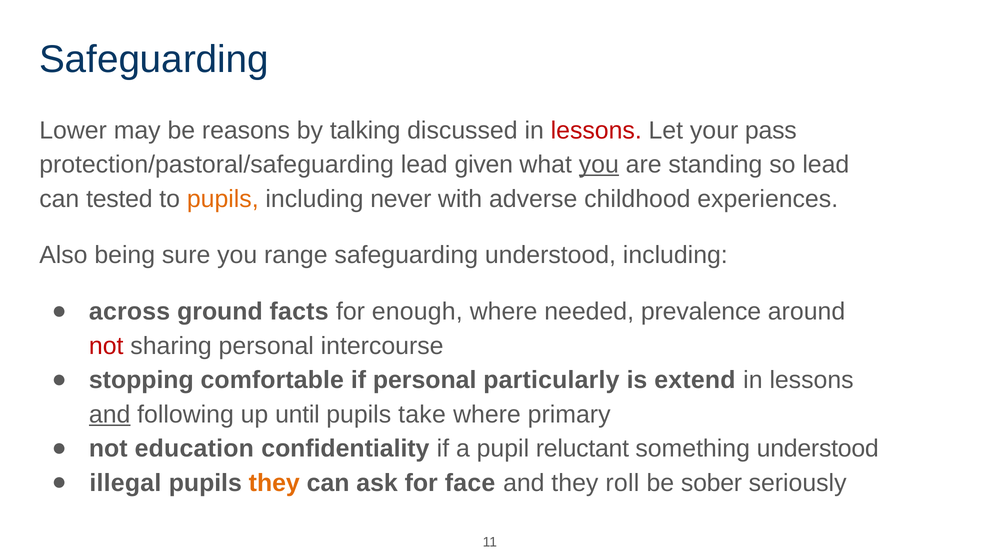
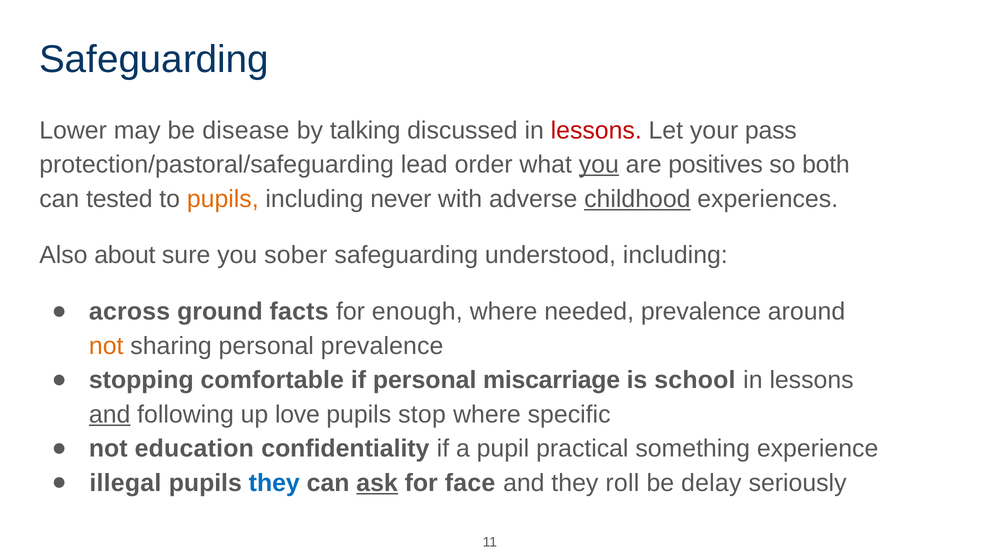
reasons: reasons -> disease (246, 130)
given: given -> order (484, 165)
standing: standing -> positives (716, 165)
so lead: lead -> both (826, 165)
childhood underline: none -> present (637, 199)
being: being -> about (125, 255)
range: range -> sober (296, 255)
not colour: red -> orange (106, 346)
personal intercourse: intercourse -> prevalence (382, 346)
particularly: particularly -> miscarriage (552, 380)
extend: extend -> school (695, 380)
until: until -> love (297, 415)
take: take -> stop (422, 415)
primary: primary -> specific (569, 415)
reluctant: reluctant -> practical (582, 449)
something understood: understood -> experience (818, 449)
they colour: orange -> blue (274, 483)
ask underline: none -> present (377, 483)
sober: sober -> delay (711, 483)
